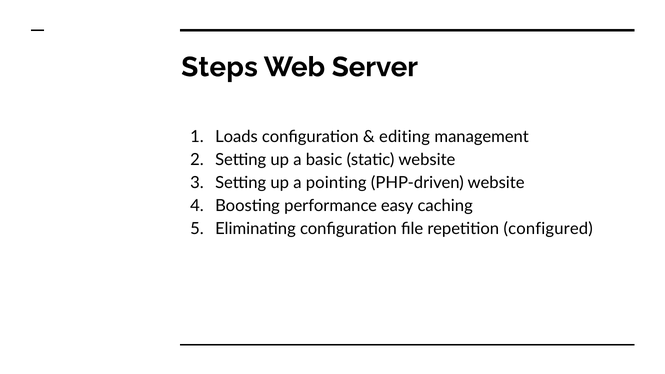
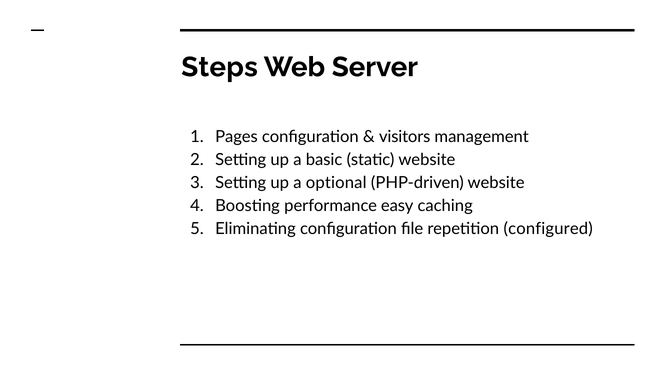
Loads: Loads -> Pages (236, 137)
editing: editing -> visitors (405, 137)
pointing: pointing -> optional (336, 183)
